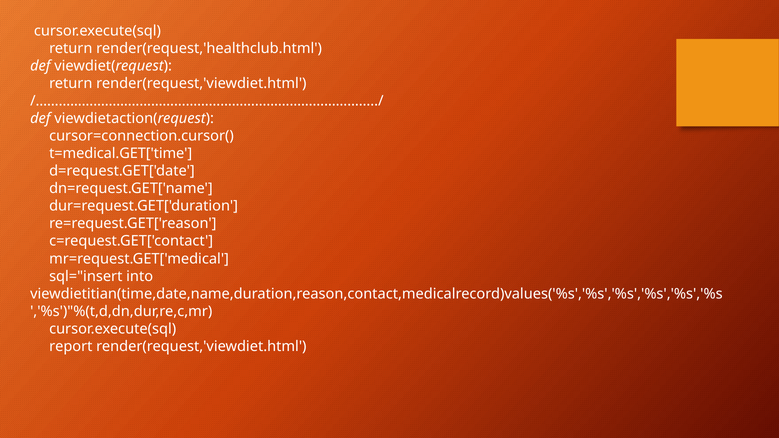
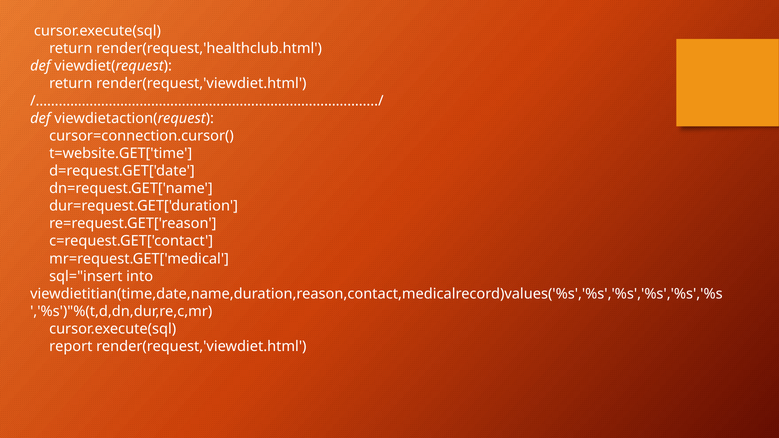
t=medical.GET['time: t=medical.GET['time -> t=website.GET['time (121, 154)
